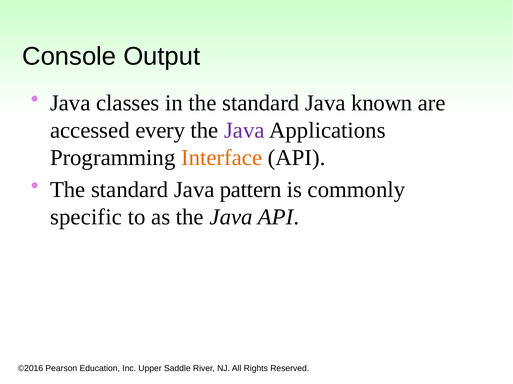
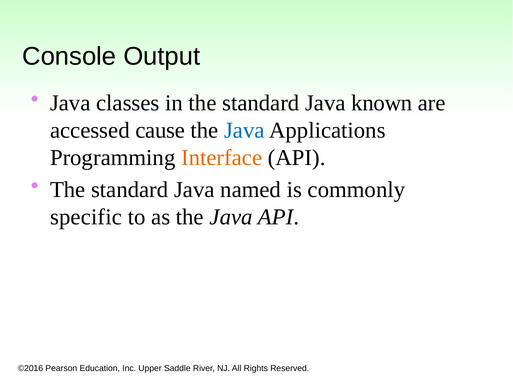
every: every -> cause (160, 131)
Java colour: purple -> blue (244, 131)
pattern: pattern -> named (251, 190)
